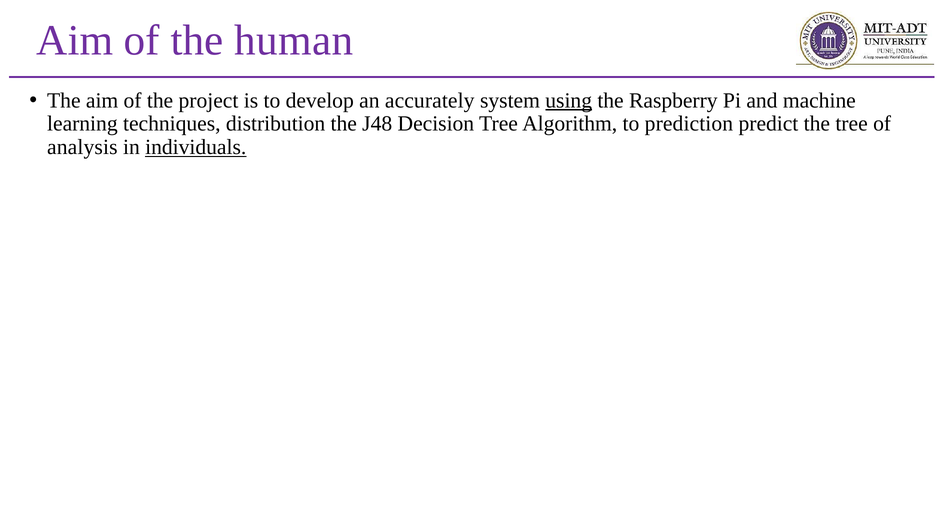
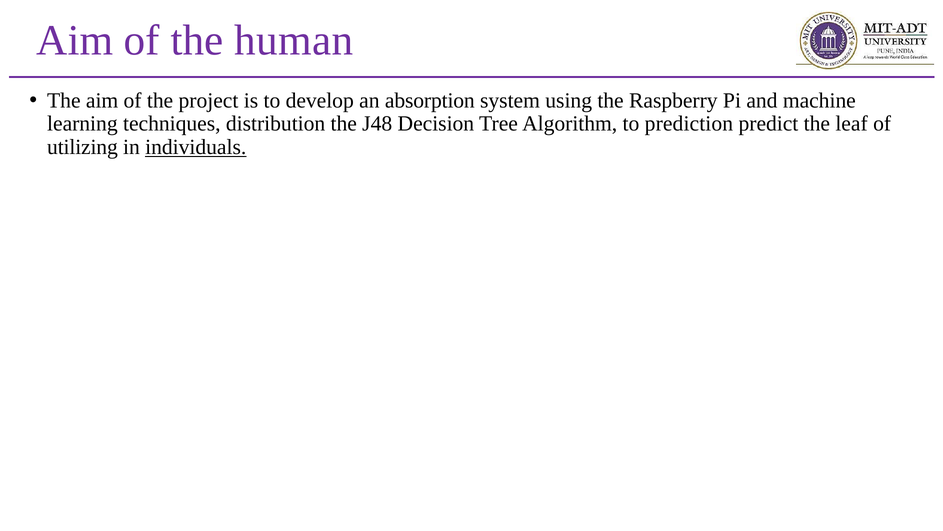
accurately: accurately -> absorption (430, 100)
using underline: present -> none (569, 100)
the tree: tree -> leaf (852, 124)
analysis: analysis -> utilizing (82, 147)
